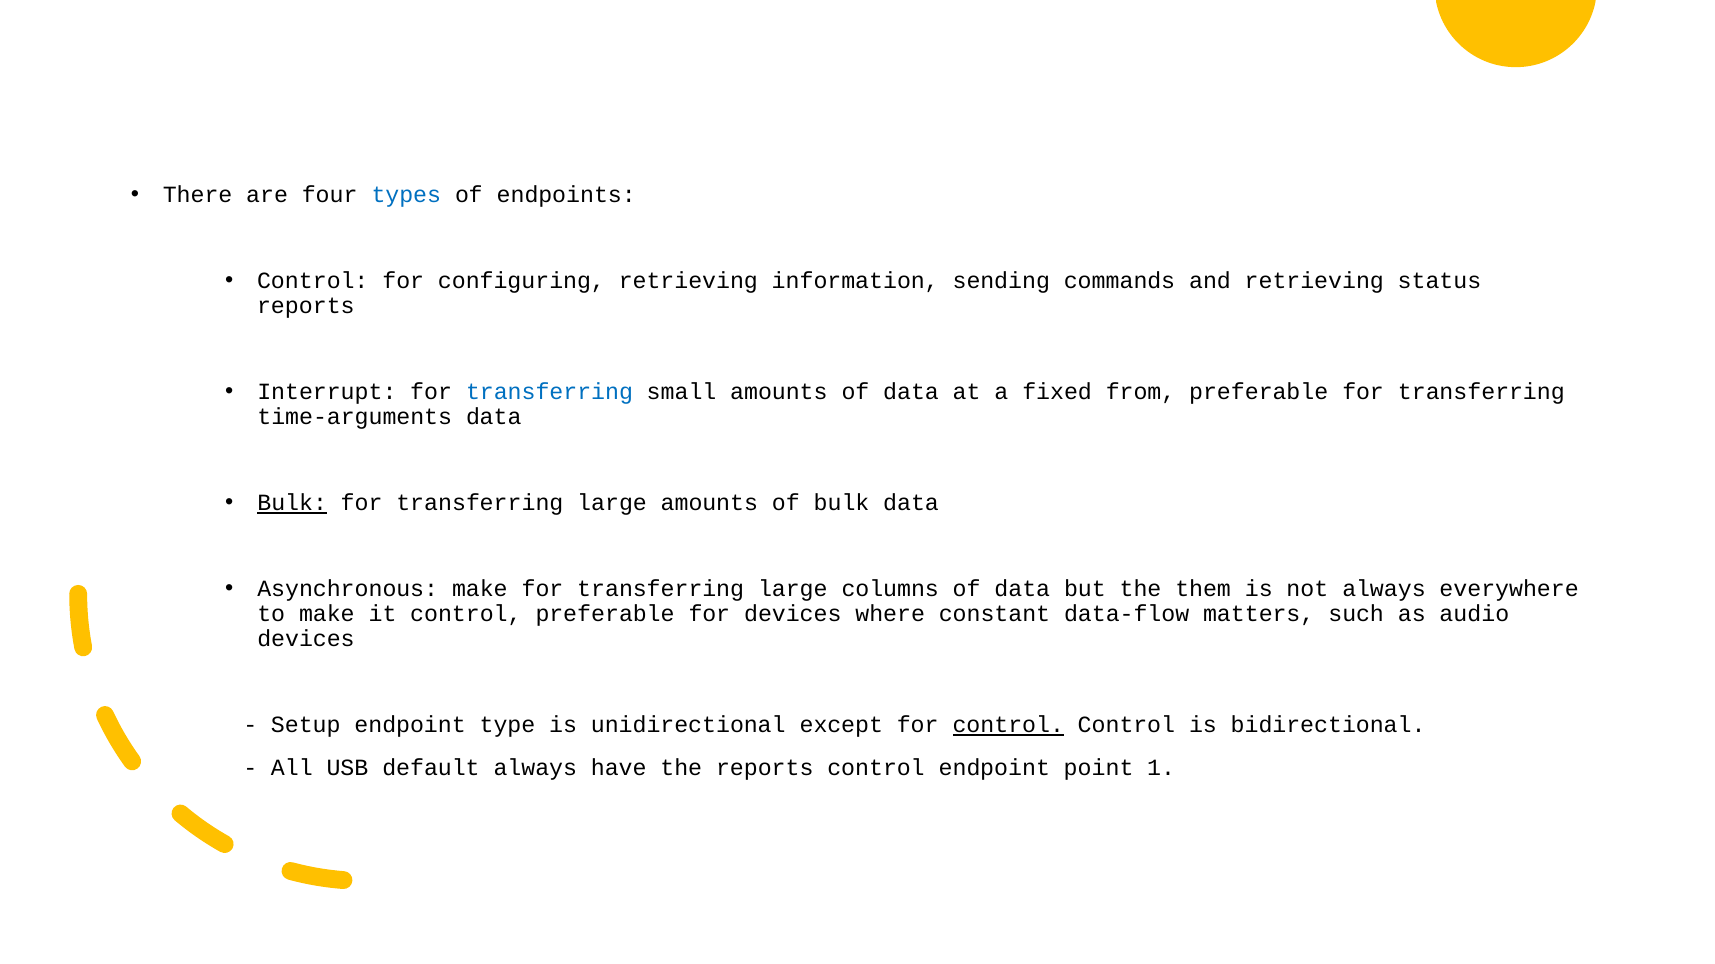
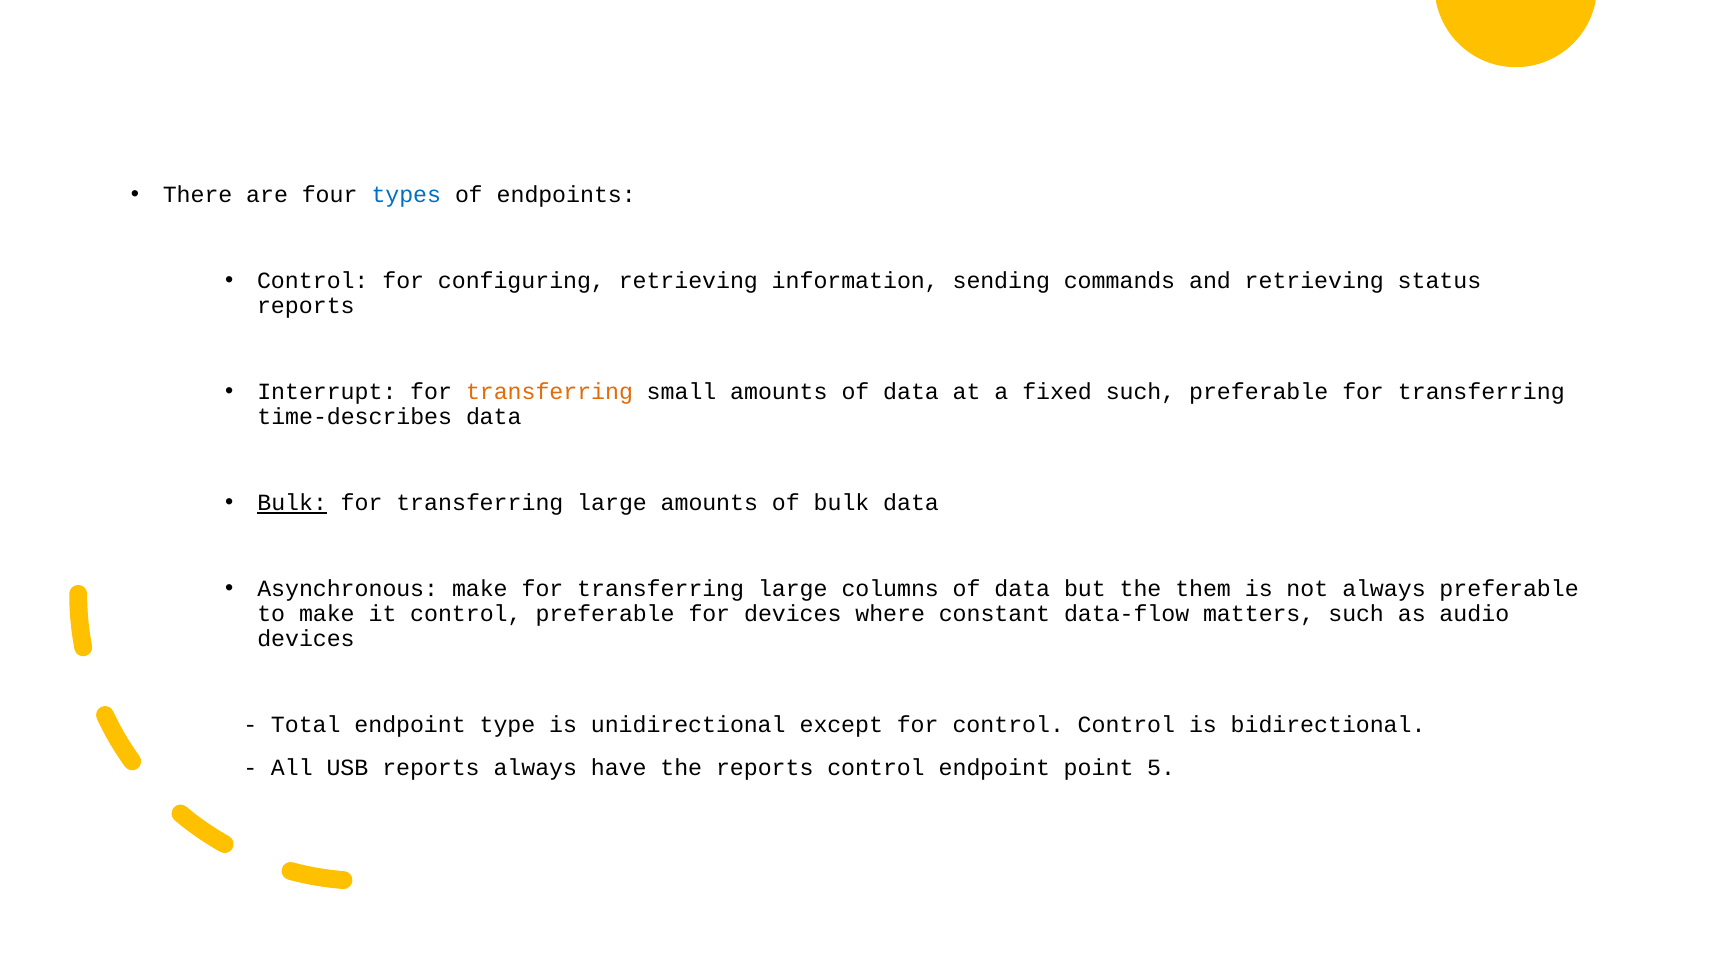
transferring colour: blue -> orange (550, 392)
fixed from: from -> such (1141, 392)
time-arguments: time-arguments -> time-describes (355, 417)
always everywhere: everywhere -> preferable (1509, 589)
Setup: Setup -> Total (306, 725)
control underline: present -> none (1008, 725)
USB default: default -> reports (431, 768)
1: 1 -> 5 (1161, 768)
